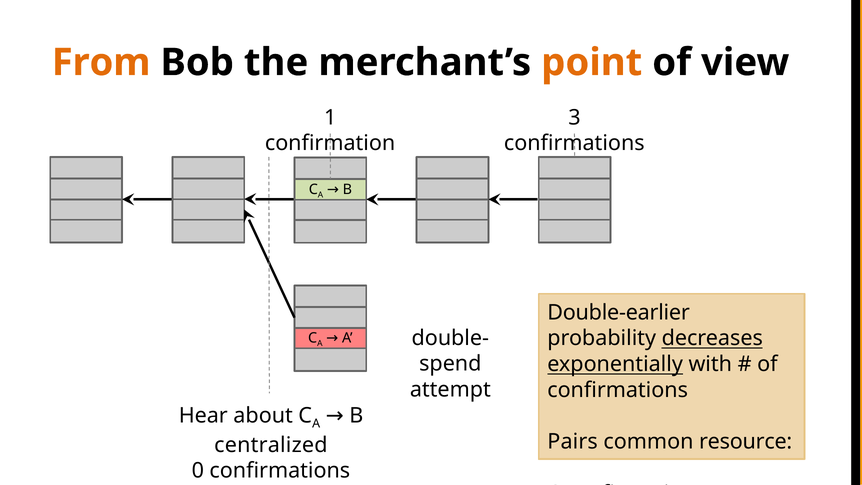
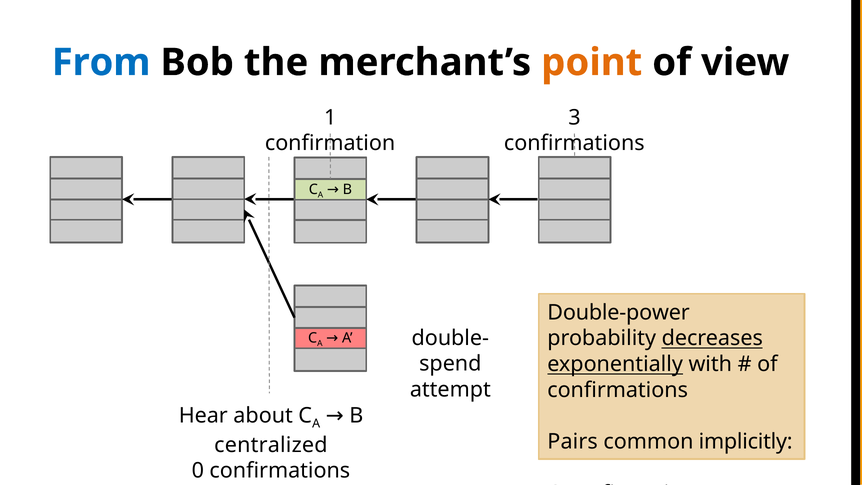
From colour: orange -> blue (101, 62)
Double-earlier: Double-earlier -> Double-power (619, 312)
resource: resource -> implicitly (746, 442)
